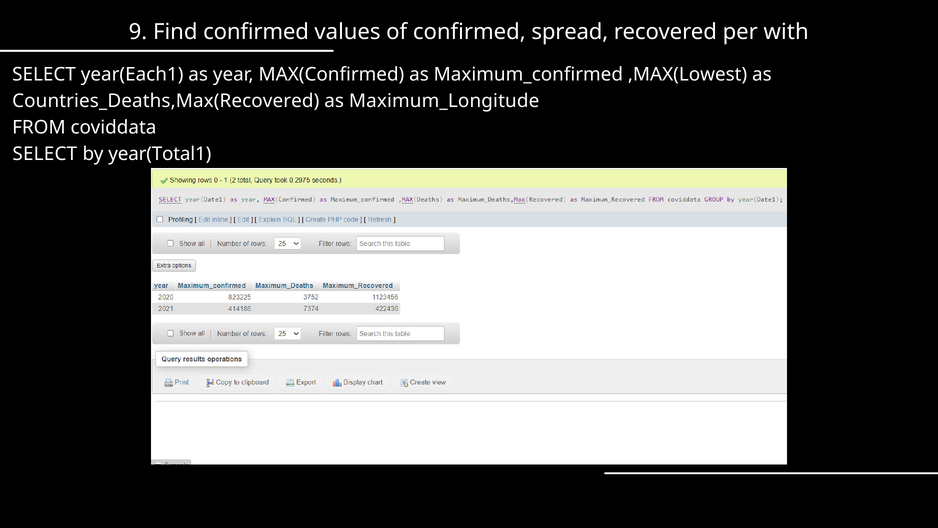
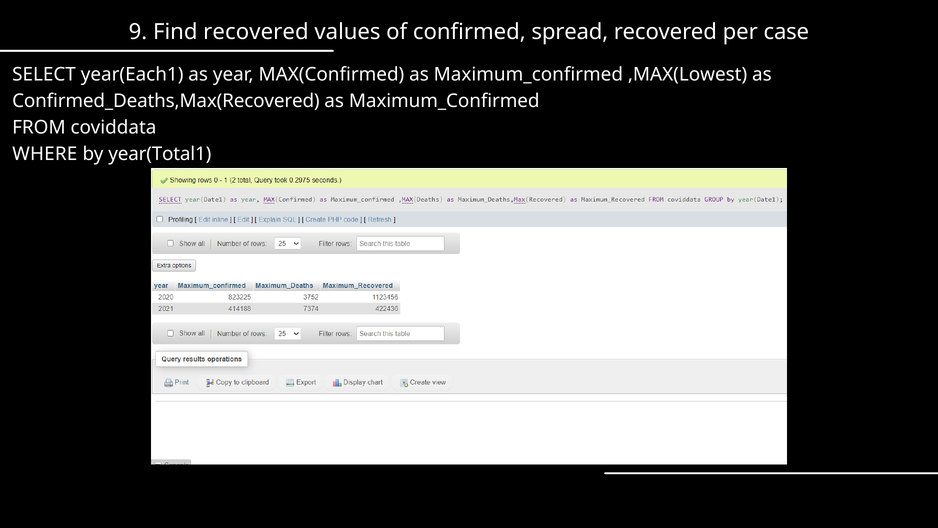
Find confirmed: confirmed -> recovered (256, 32)
with: with -> case (786, 32)
Countries_Deaths,Max(Recovered: Countries_Deaths,Max(Recovered -> Confirmed_Deaths,Max(Recovered (166, 101)
Maximum_Longitude: Maximum_Longitude -> Maximum_Confirmed (444, 101)
SELECT: SELECT -> WHERE (45, 154)
